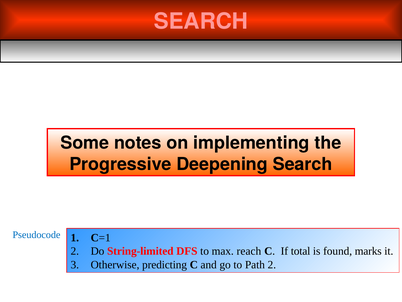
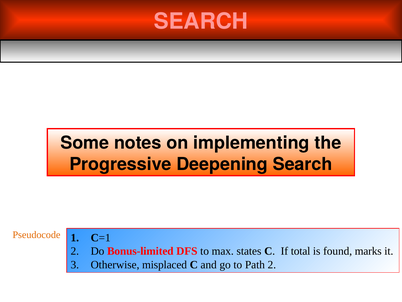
Pseudocode colour: blue -> orange (36, 235)
String-limited: String-limited -> Bonus-limited (140, 251)
reach: reach -> states (249, 251)
predicting: predicting -> misplaced (165, 264)
